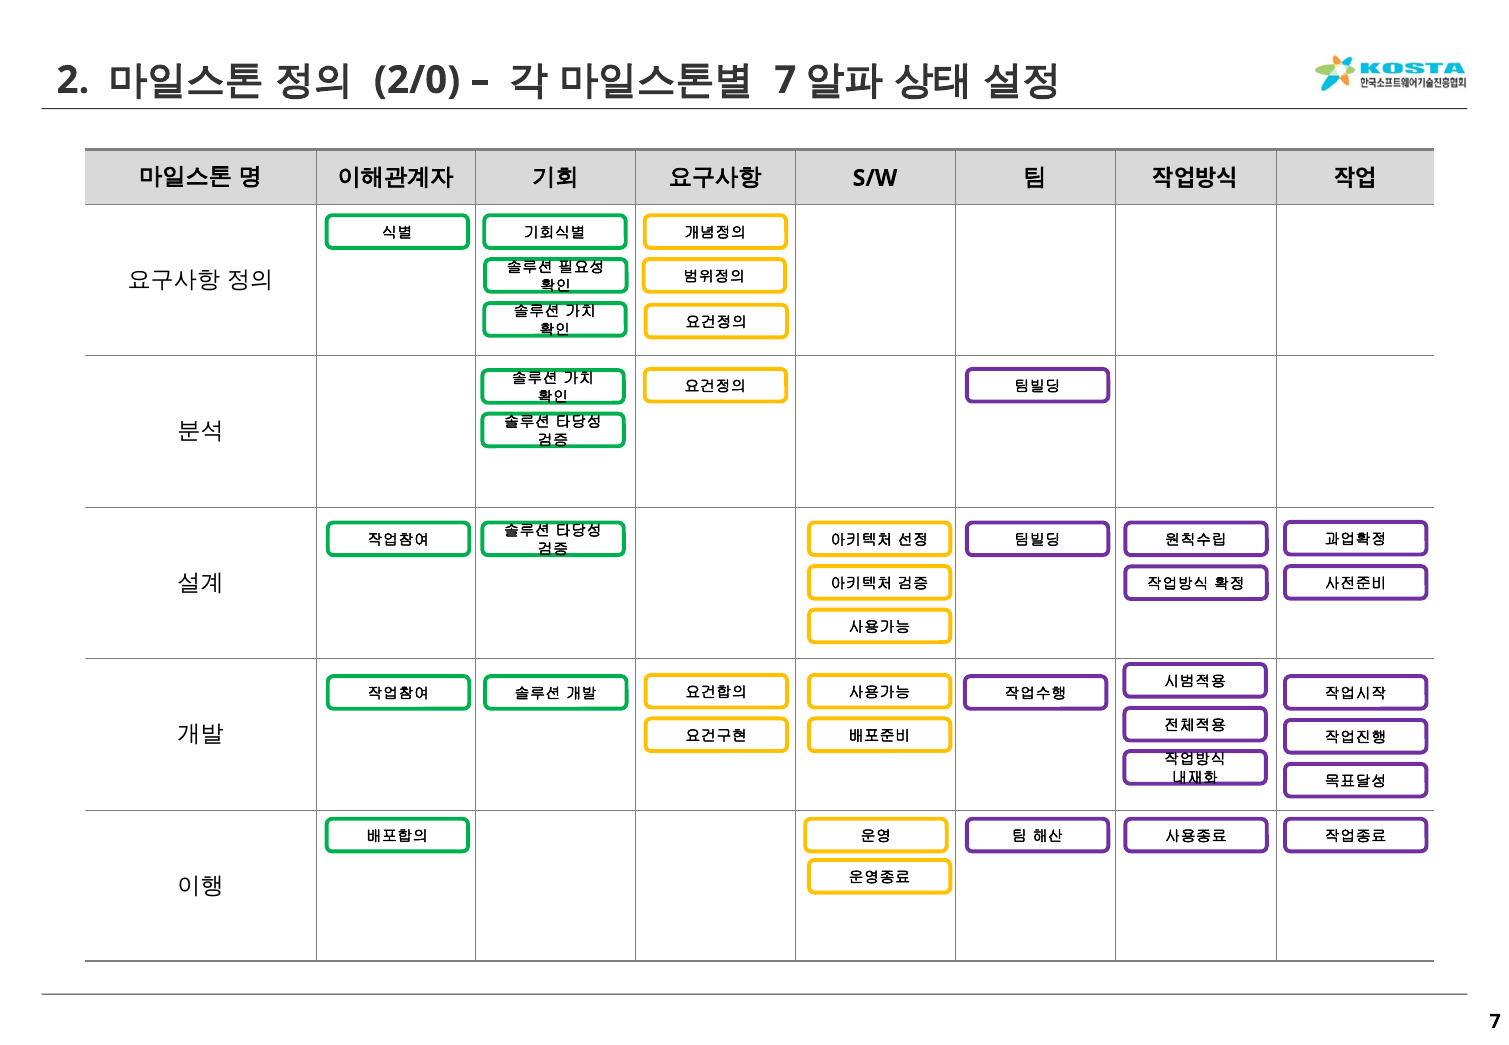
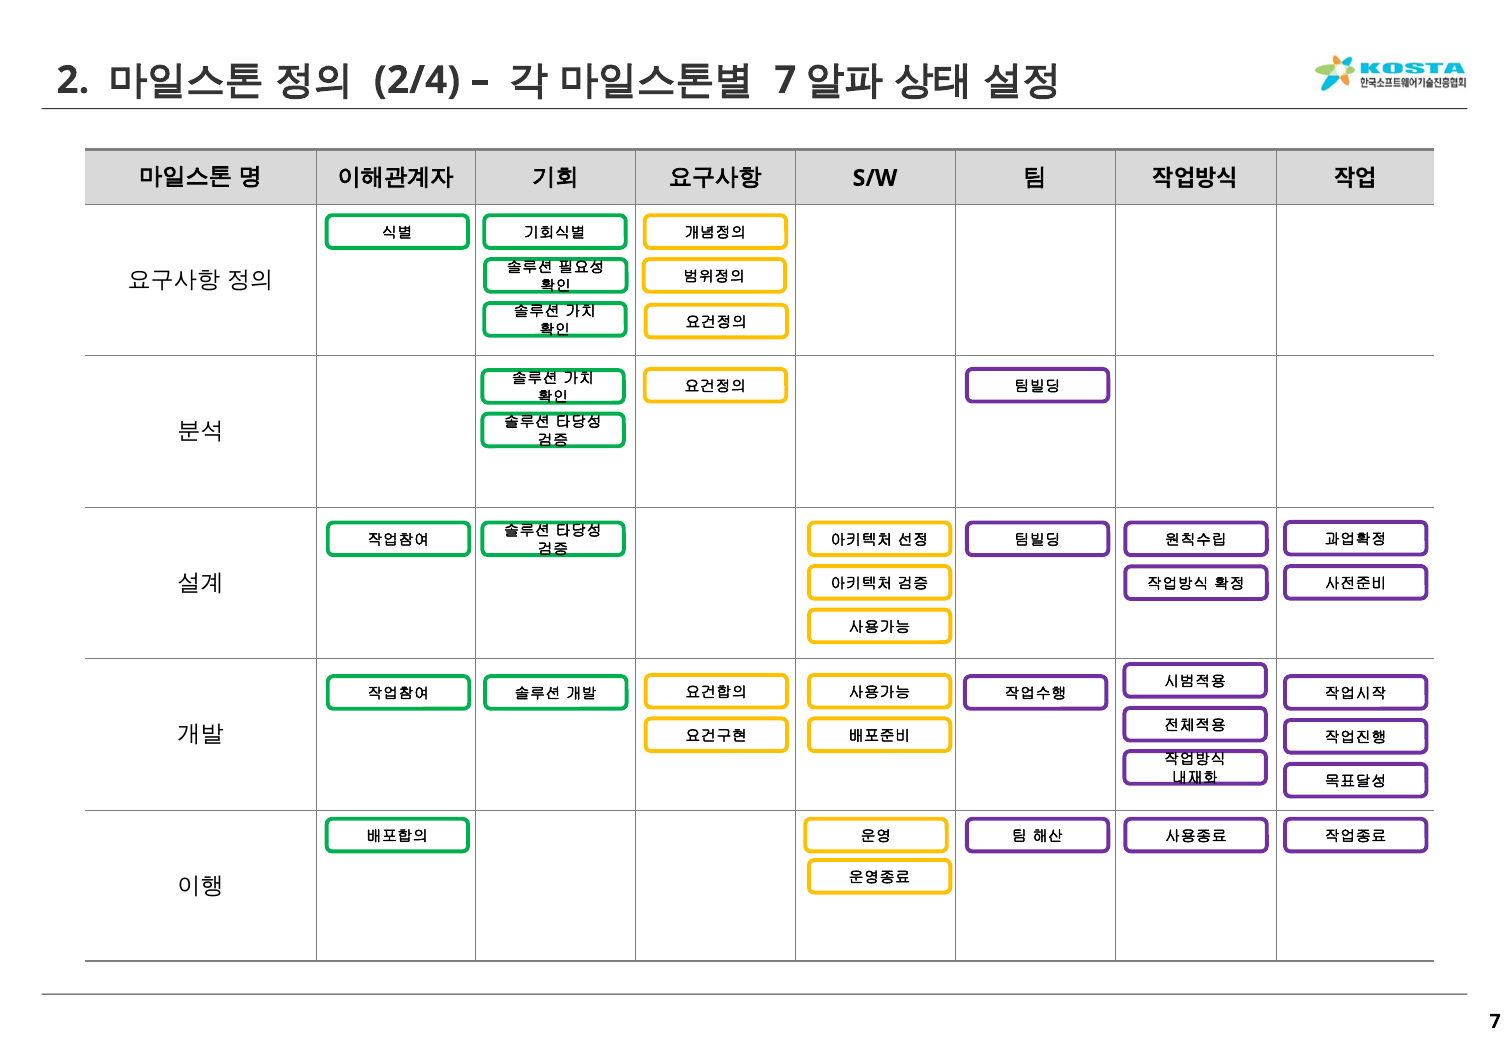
2/0: 2/0 -> 2/4 (417, 80)
